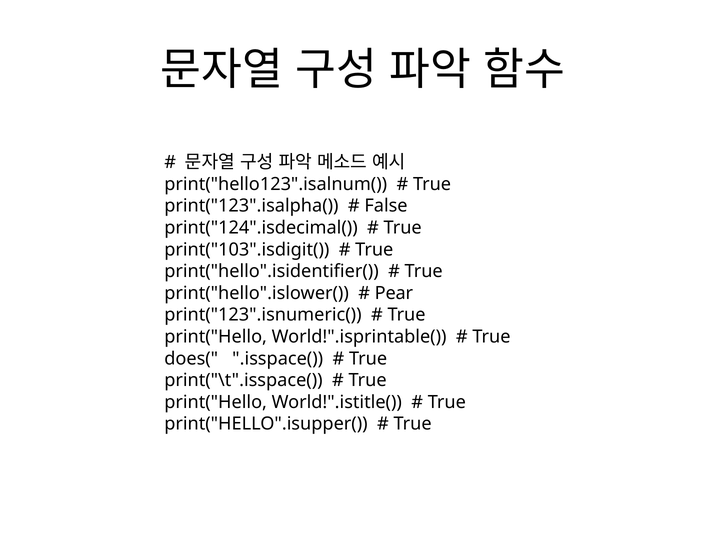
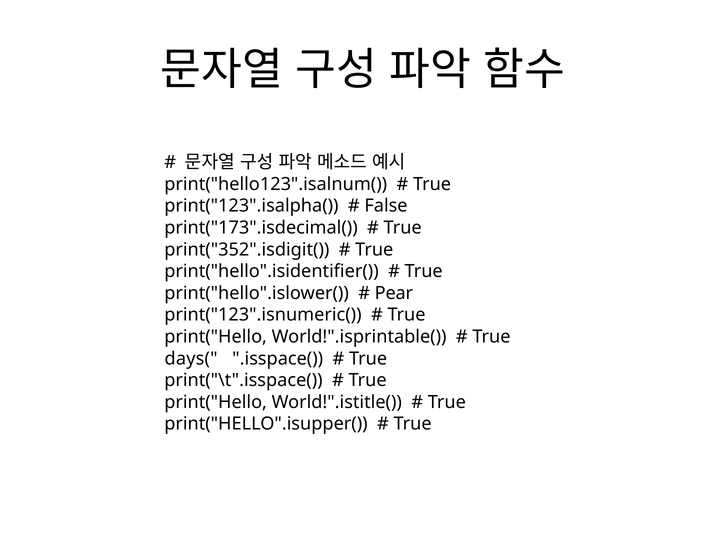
print("124".isdecimal(: print("124".isdecimal( -> print("173".isdecimal( (261, 228)
print("103".isdigit(: print("103".isdigit( -> print("352".isdigit( (247, 249)
does(: does( -> days( (191, 358)
